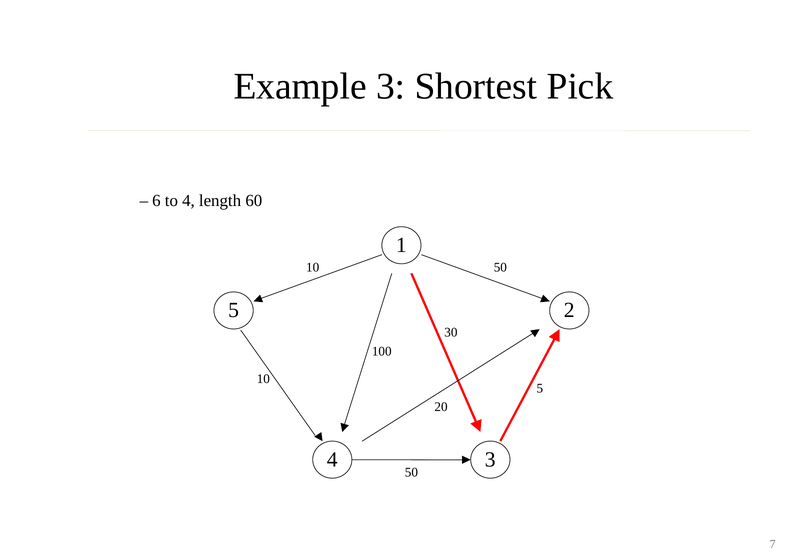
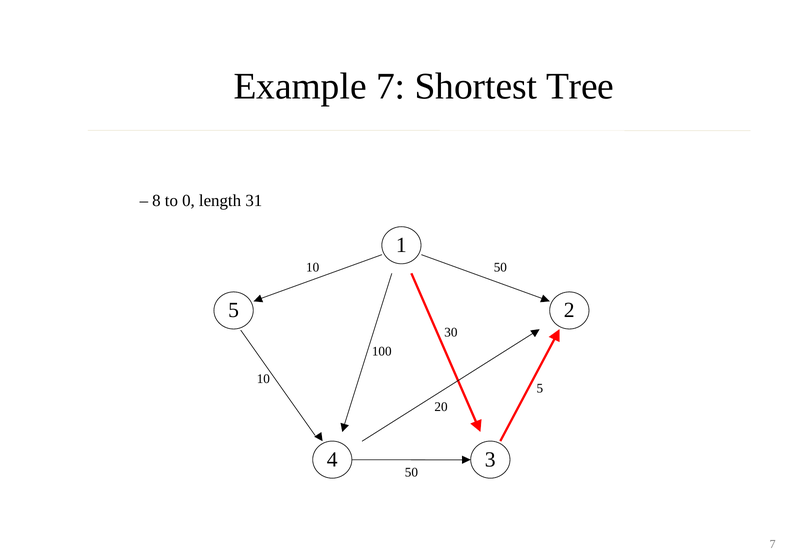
Example 3: 3 -> 7 (391, 86)
Pick: Pick -> Tree (580, 86)
6: 6 -> 8 (156, 200)
to 4: 4 -> 0 (188, 200)
60: 60 -> 31 (254, 200)
